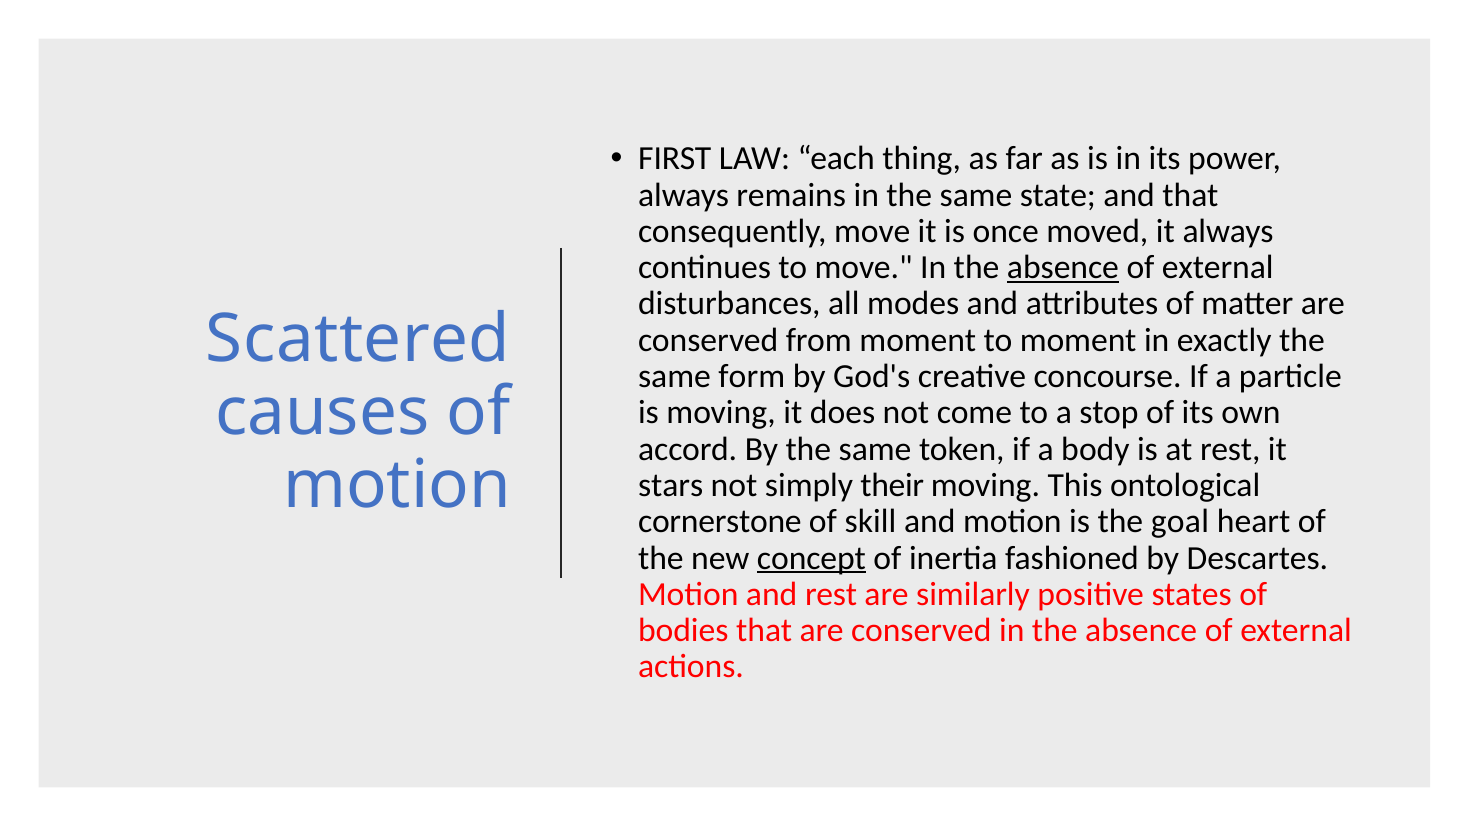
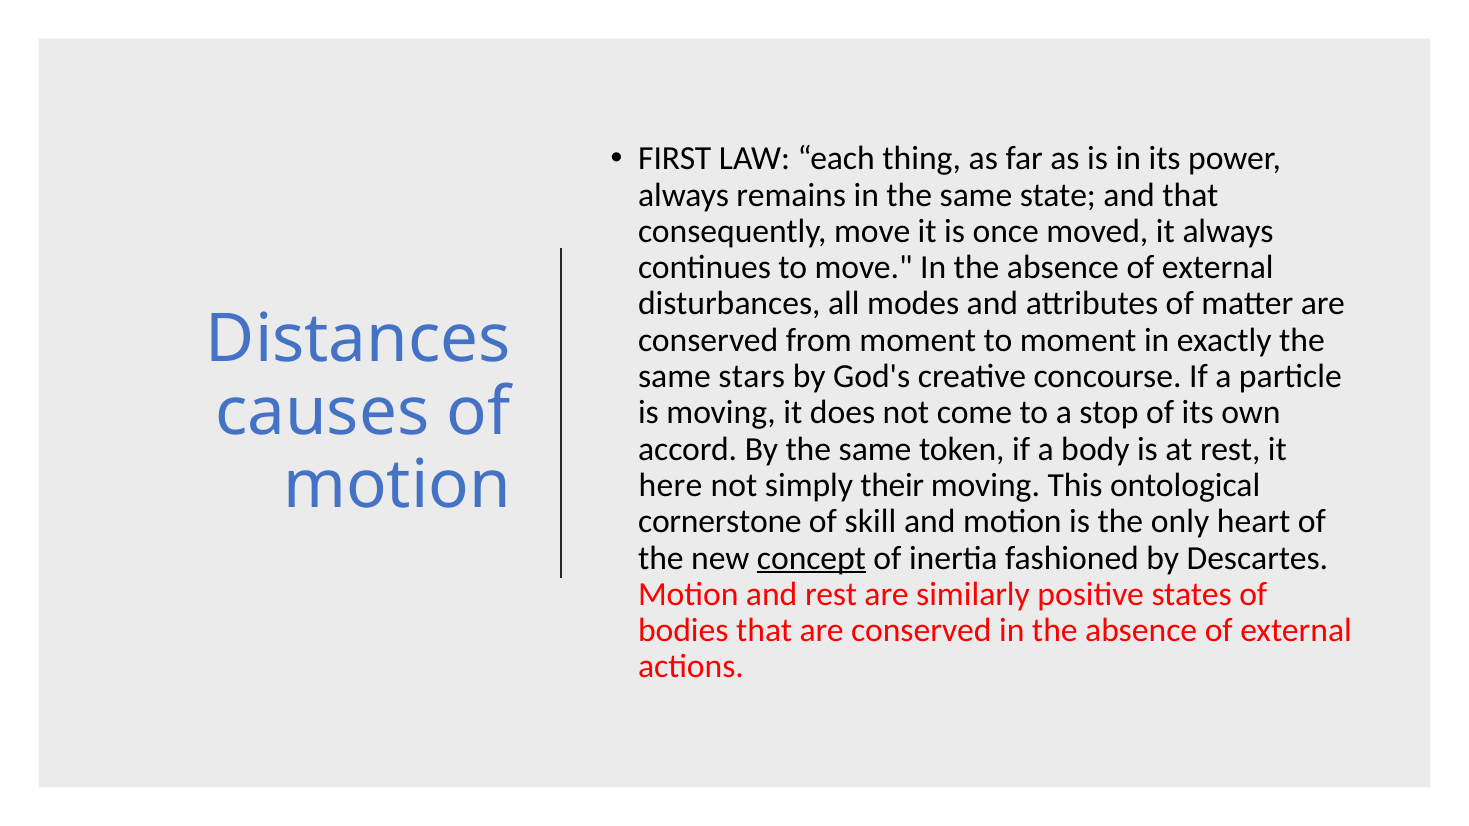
absence underline: present -> none (1063, 268)
Scattered: Scattered -> Distances (358, 340)
form: form -> stars (752, 377)
stars: stars -> here (670, 485)
goal: goal -> only (1180, 522)
